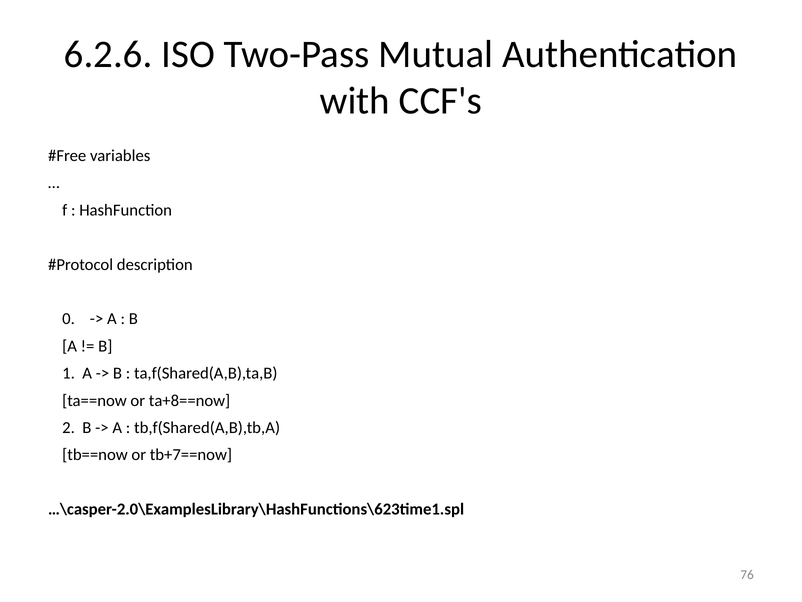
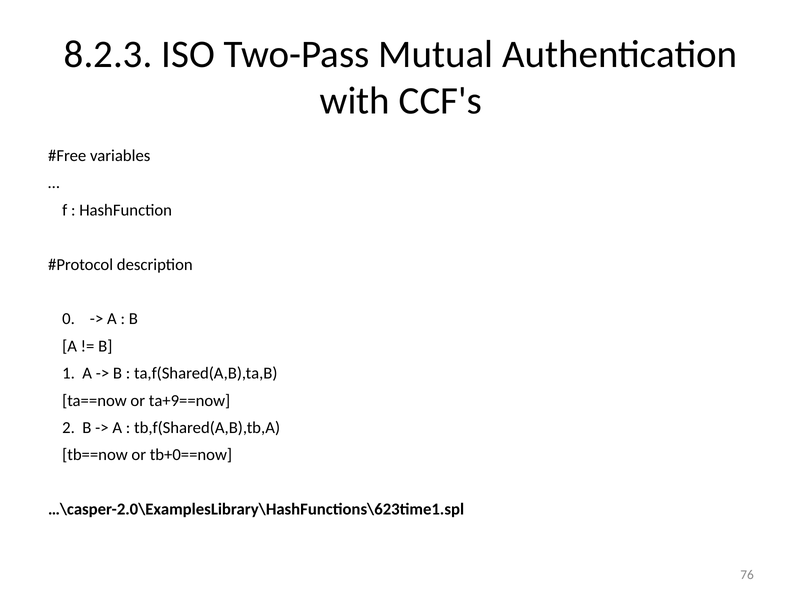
6.2.6: 6.2.6 -> 8.2.3 (108, 54)
ta+8==now: ta+8==now -> ta+9==now (190, 400)
tb+7==now: tb+7==now -> tb+0==now (191, 455)
